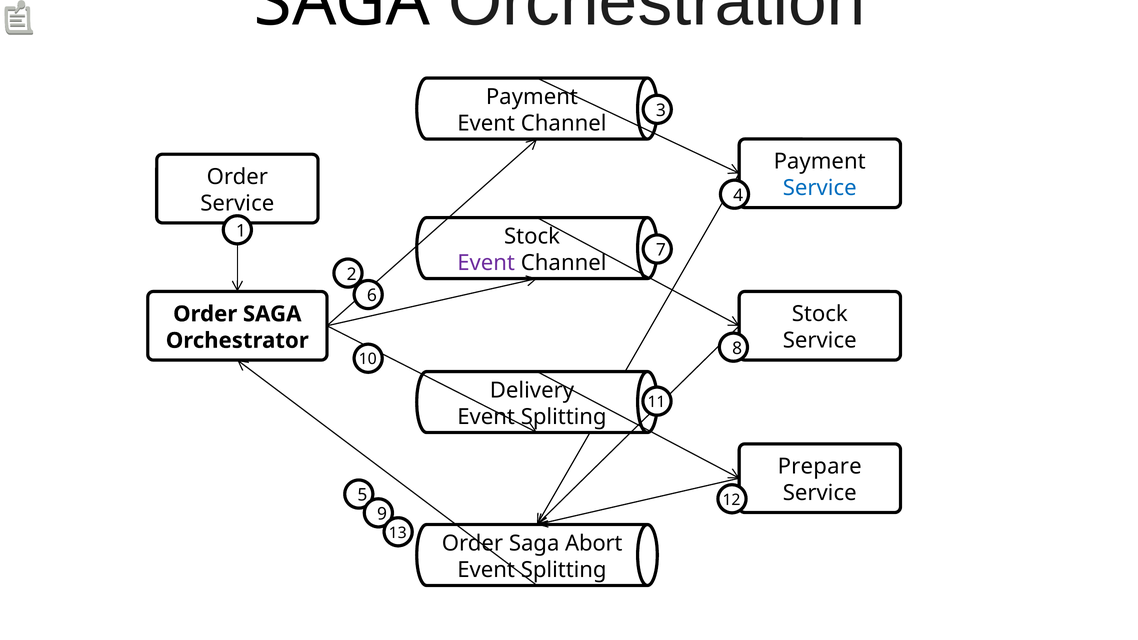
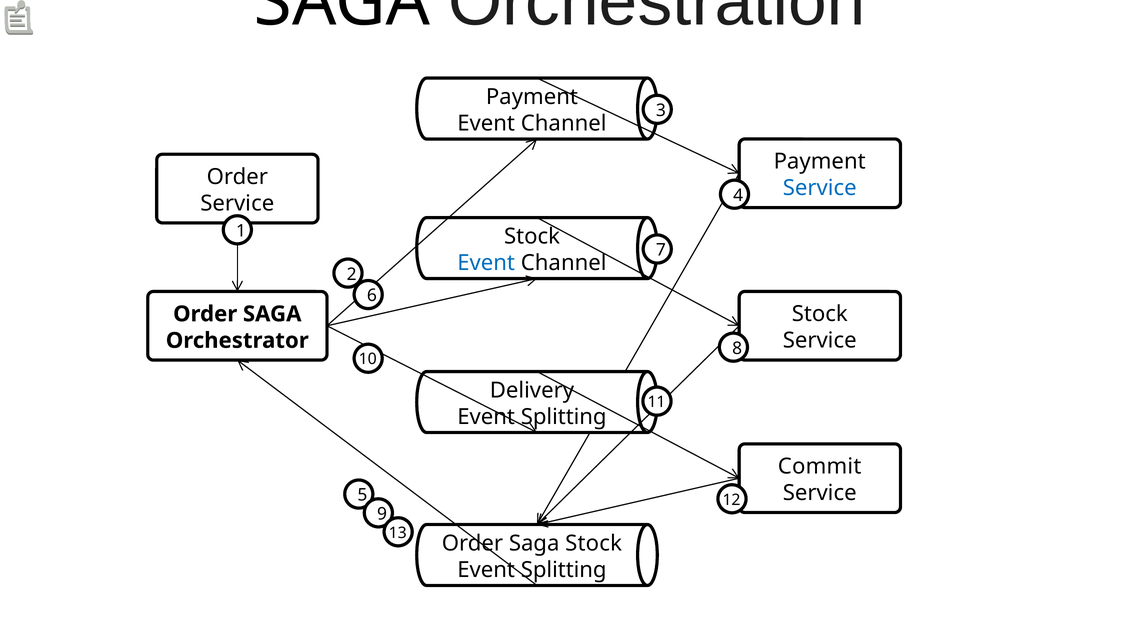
Event colour: purple -> blue (486, 263)
Prepare: Prepare -> Commit (820, 467)
Saga Abort: Abort -> Stock (594, 543)
